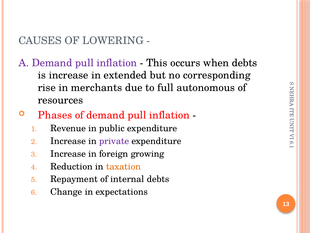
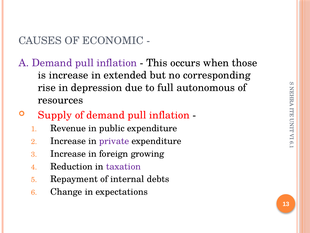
LOWERING: LOWERING -> ECONOMIC (113, 41)
when debts: debts -> those (245, 63)
merchants: merchants -> depression (97, 88)
Phases: Phases -> Supply (55, 115)
taxation colour: orange -> purple (123, 166)
